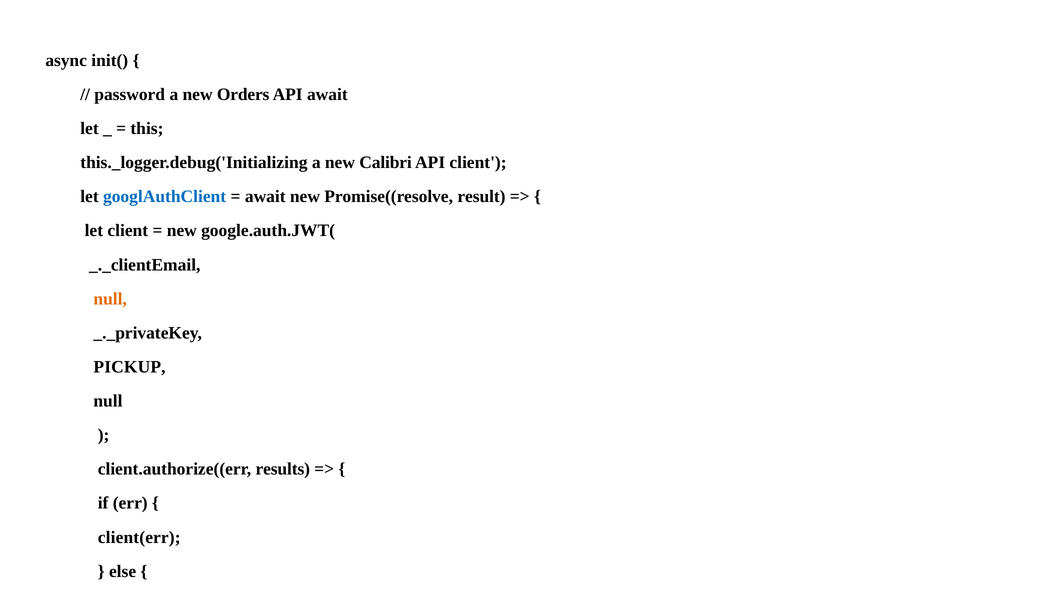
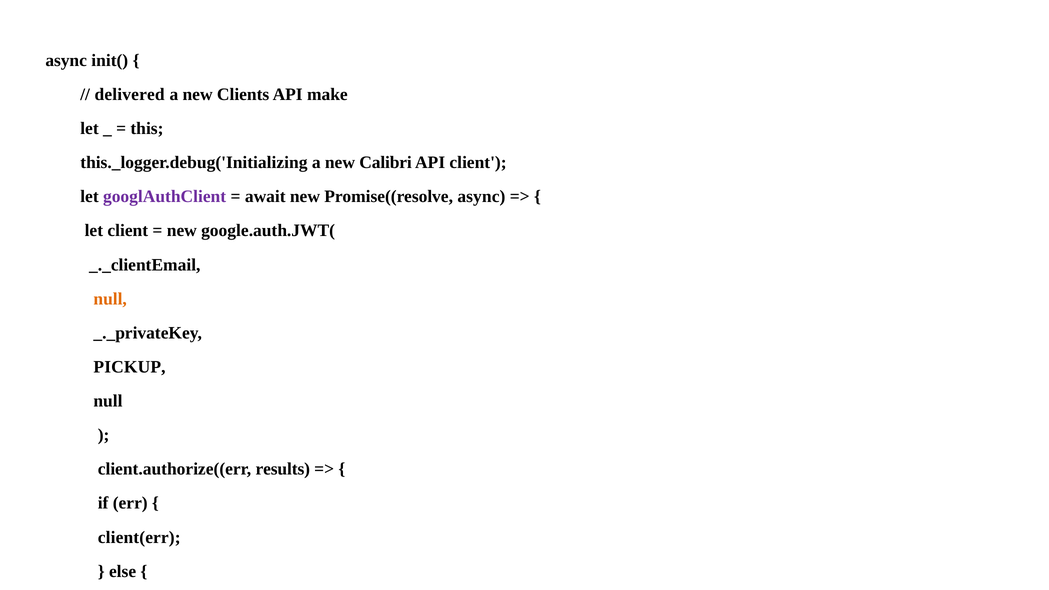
password: password -> delivered (130, 94)
Orders: Orders -> Clients (243, 94)
API await: await -> make (327, 94)
googlAuthClient colour: blue -> purple (165, 197)
Promise((resolve result: result -> async (481, 197)
